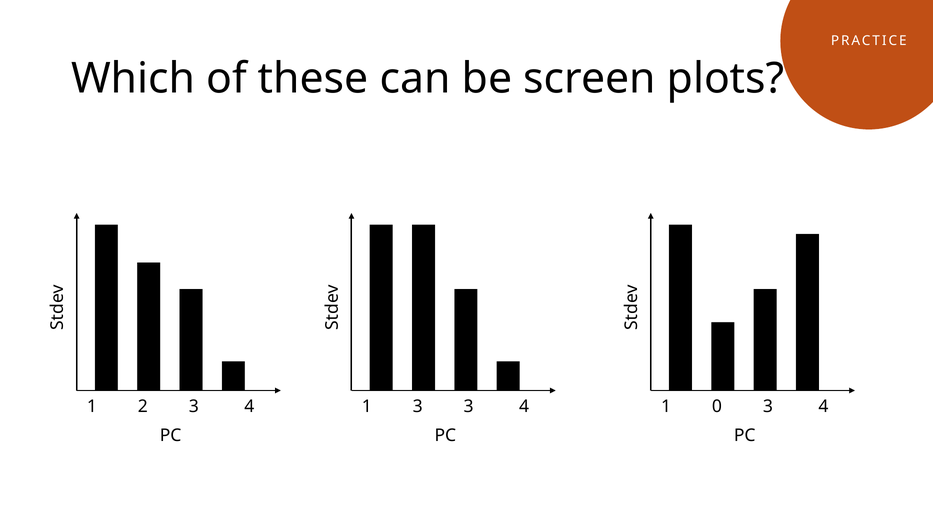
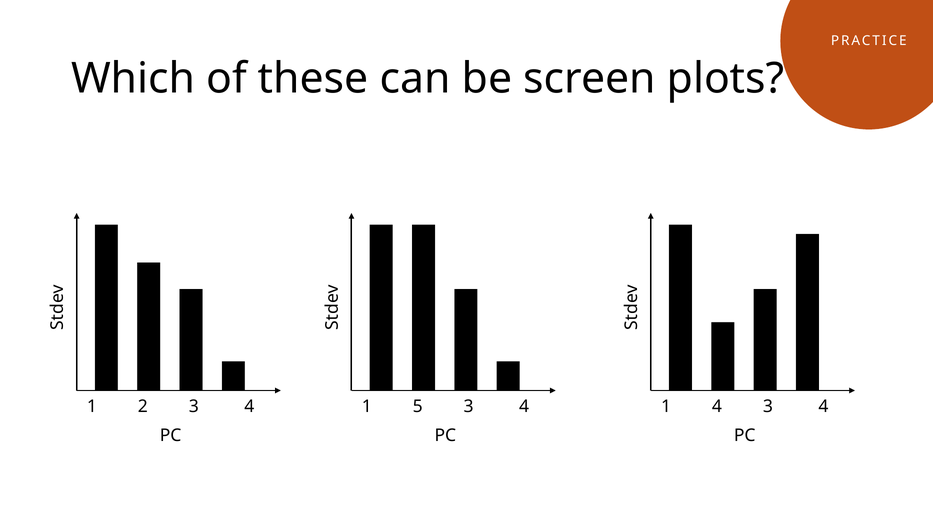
1 3: 3 -> 5 (418, 406)
1 0: 0 -> 4 (717, 406)
